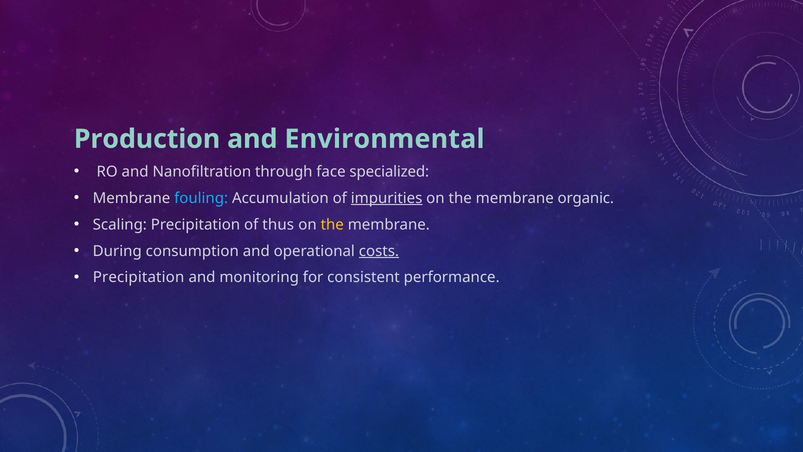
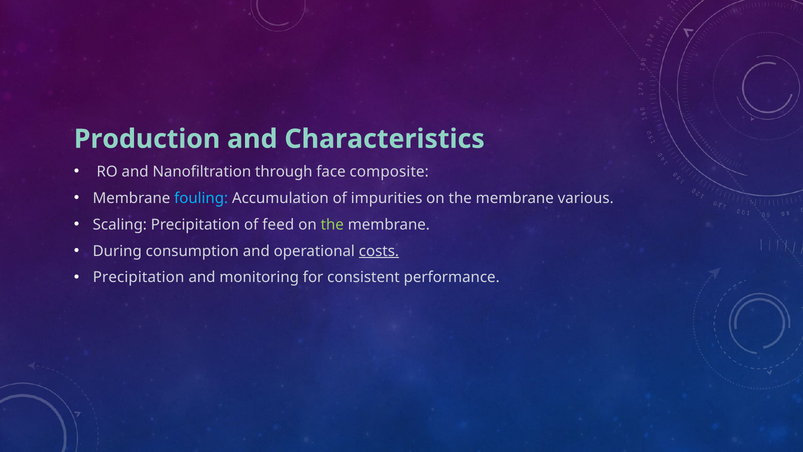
Environmental: Environmental -> Characteristics (385, 139)
specialized: specialized -> composite (389, 172)
impurities underline: present -> none (387, 198)
organic: organic -> various (586, 198)
thus: thus -> feed (278, 224)
the colour: yellow -> light green (332, 224)
